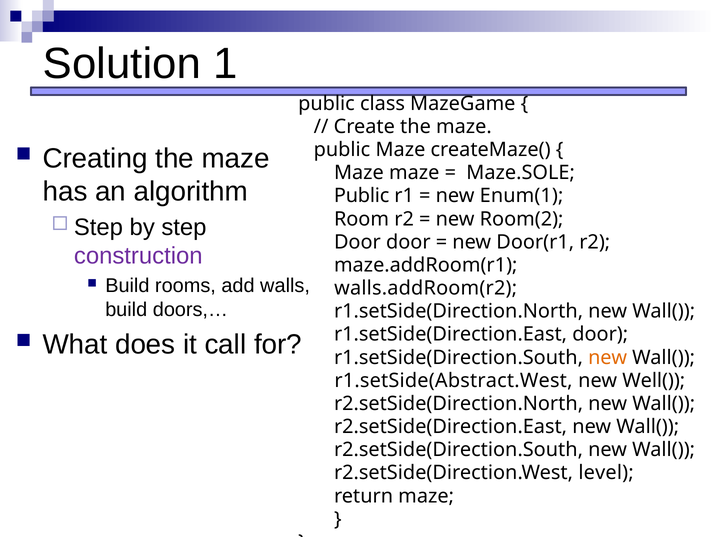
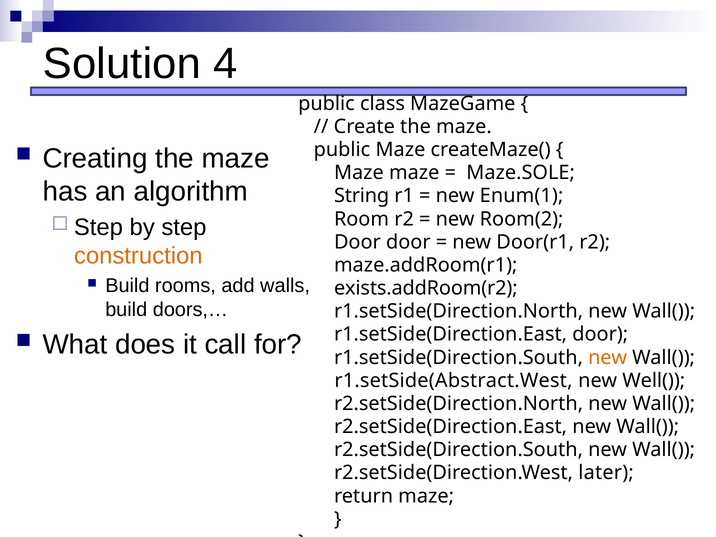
1: 1 -> 4 (225, 64)
Public: Public -> String (362, 196)
construction colour: purple -> orange (138, 256)
walls.addRoom(r2: walls.addRoom(r2 -> exists.addRoom(r2 (426, 288)
level: level -> later (606, 473)
